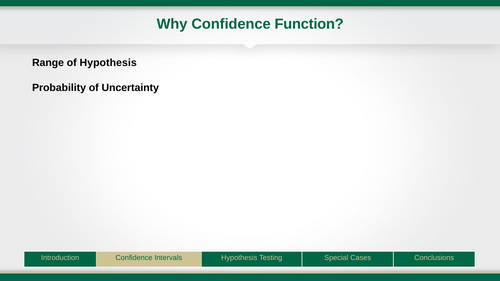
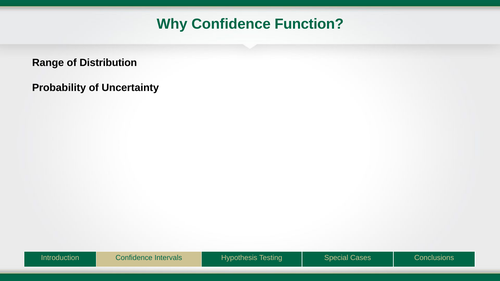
of Hypothesis: Hypothesis -> Distribution (108, 63)
